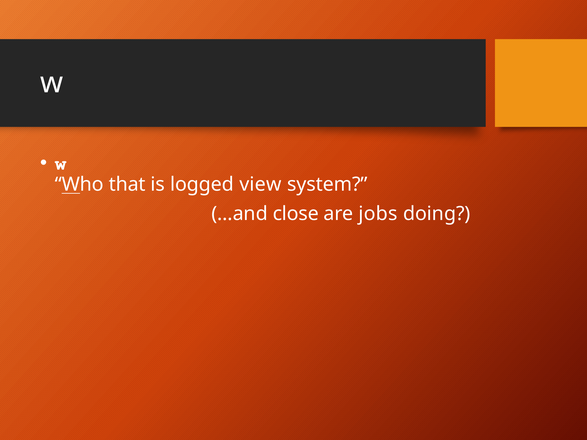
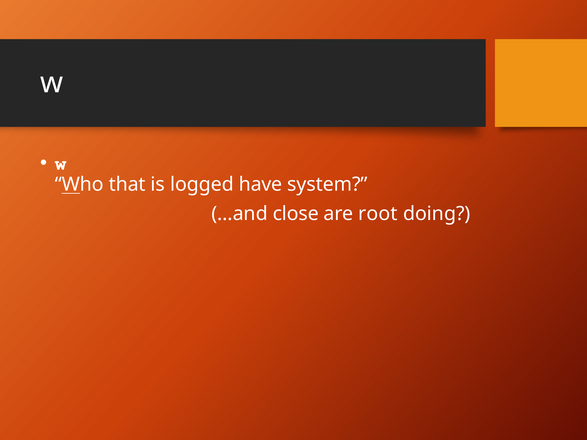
view: view -> have (261, 185)
jobs: jobs -> root (378, 214)
